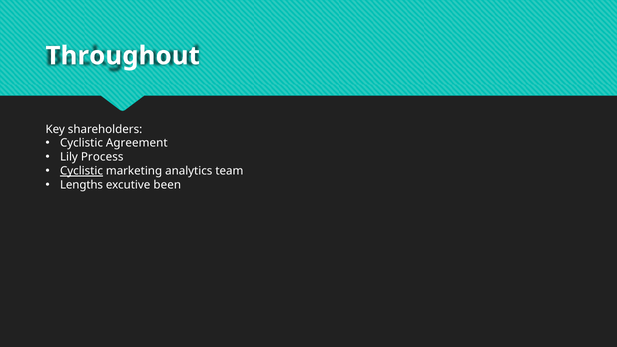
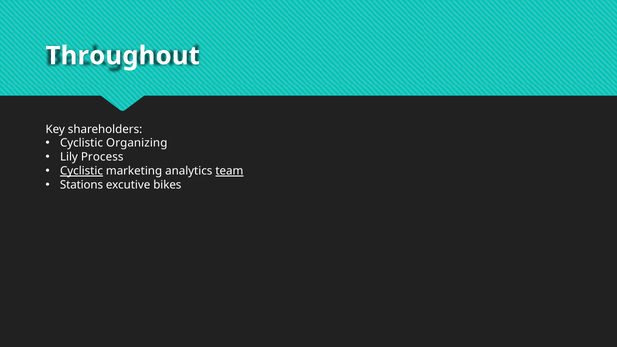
Agreement: Agreement -> Organizing (137, 143)
team underline: none -> present (229, 171)
Lengths: Lengths -> Stations (82, 185)
been: been -> bikes (167, 185)
